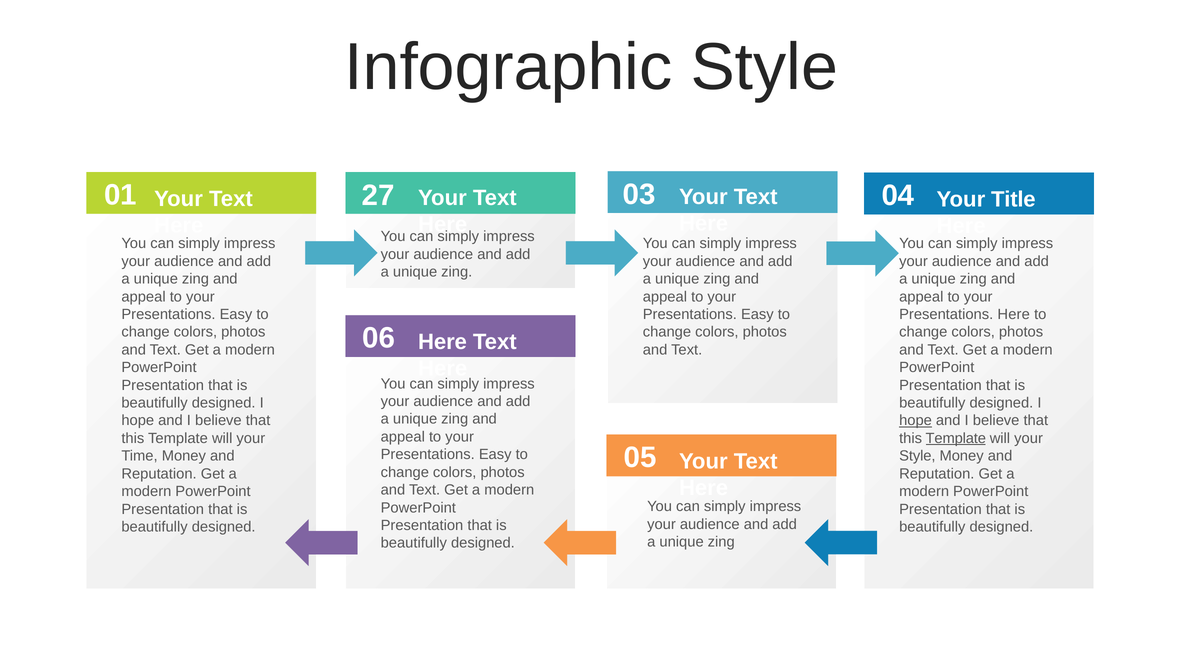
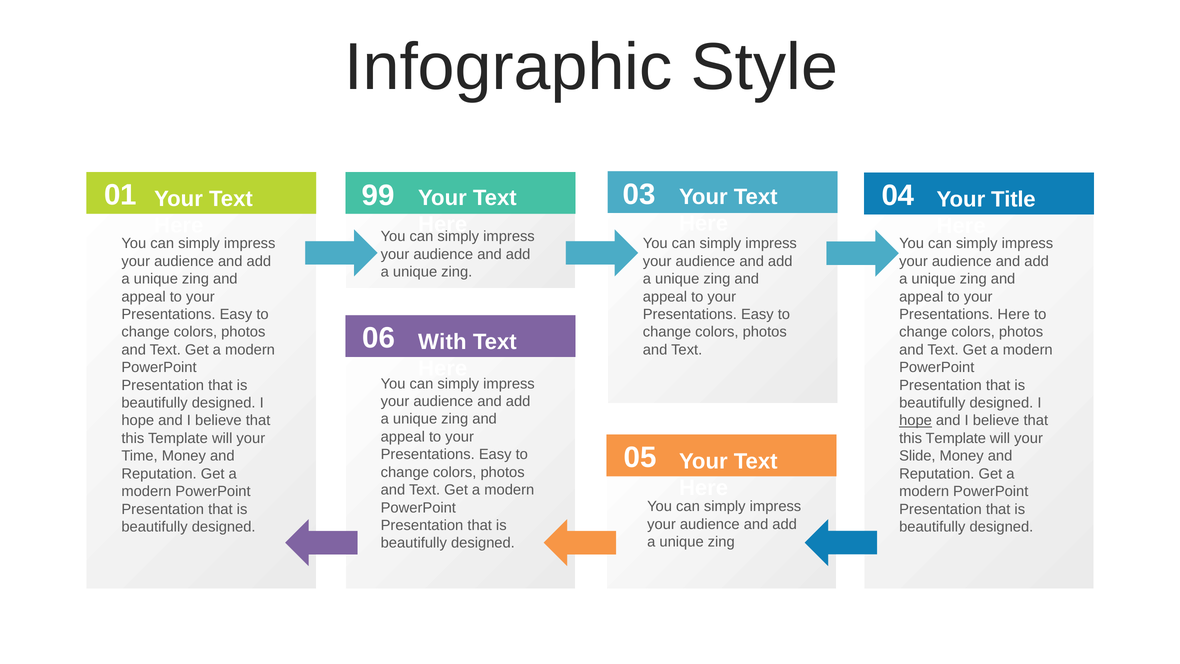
27: 27 -> 99 (378, 195)
Here: Here -> With (442, 342)
Template underline: present -> none (956, 438)
Style: Style -> Slide (917, 456)
